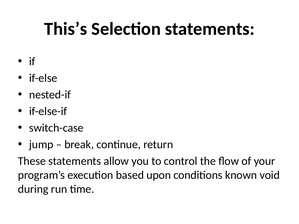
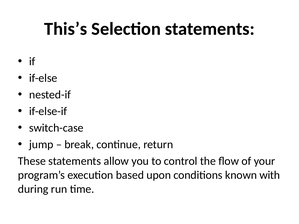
void: void -> with (270, 175)
